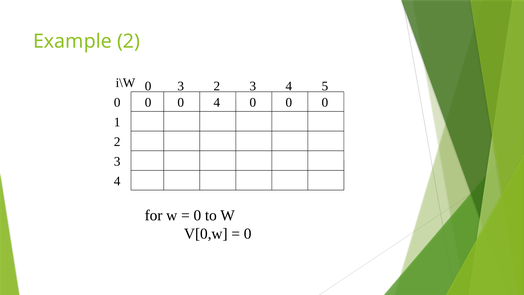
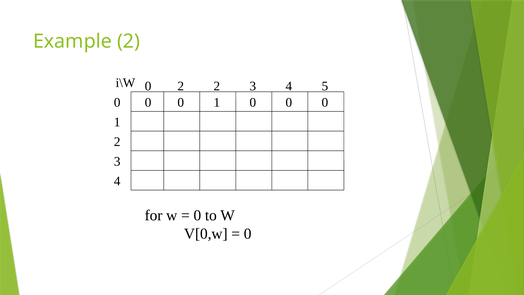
0 3: 3 -> 2 (181, 86)
4: 4 -> 1 (217, 102)
